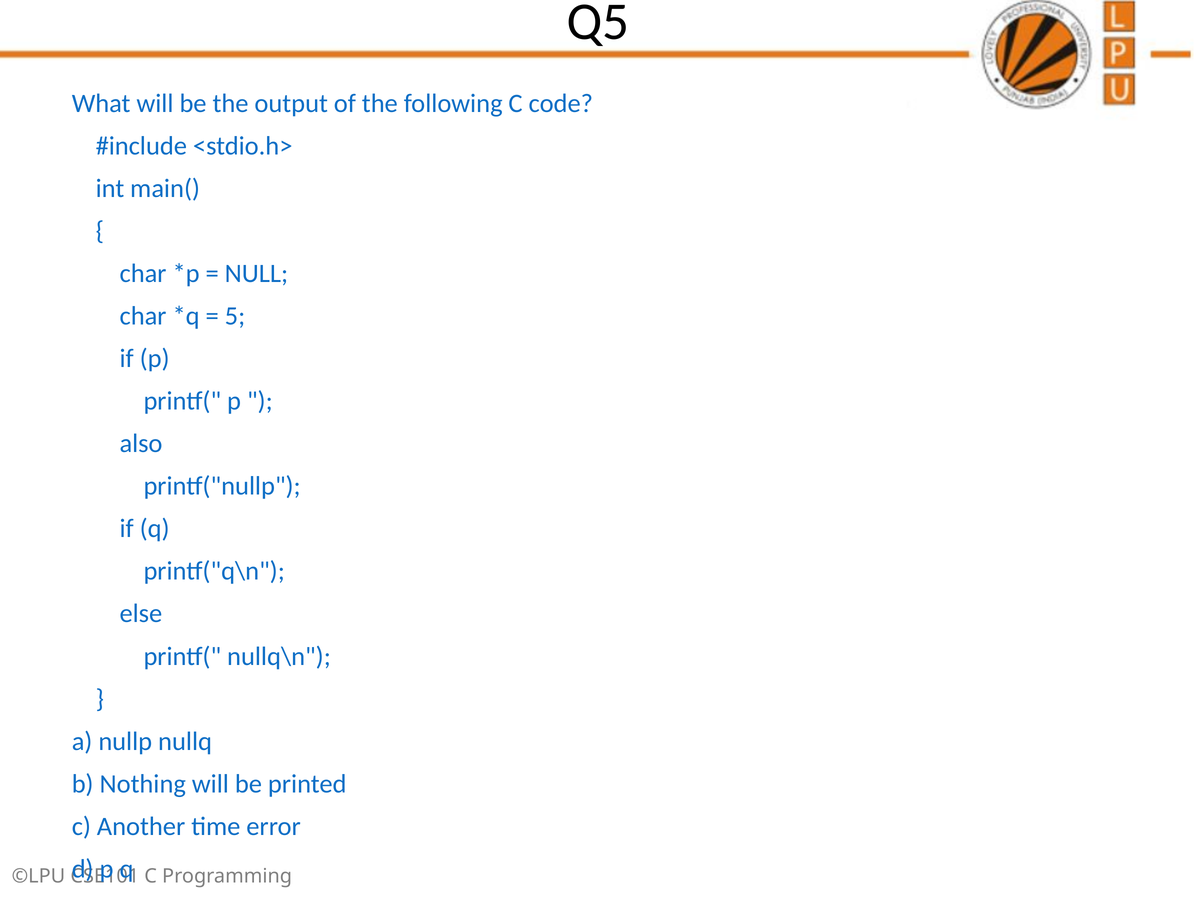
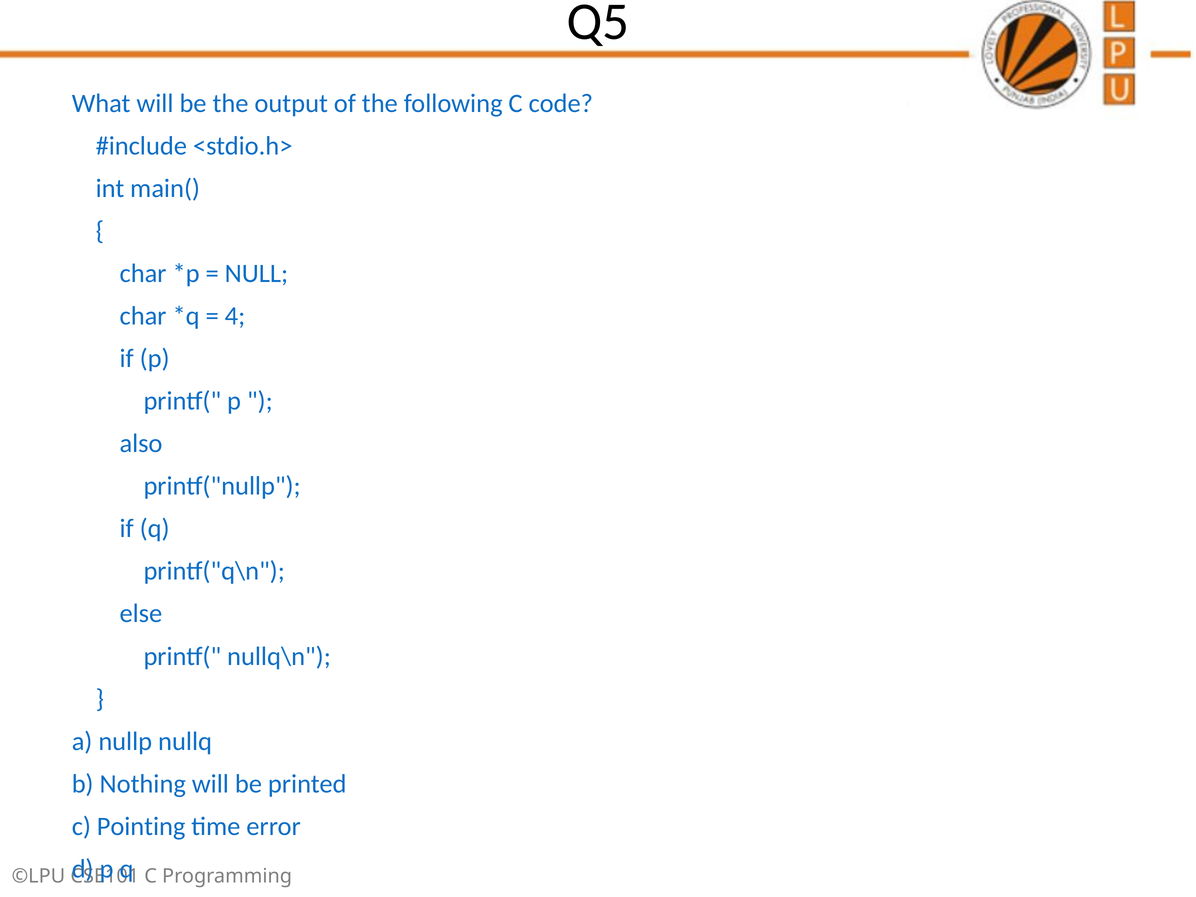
5: 5 -> 4 (235, 316)
Another: Another -> Pointing (141, 826)
